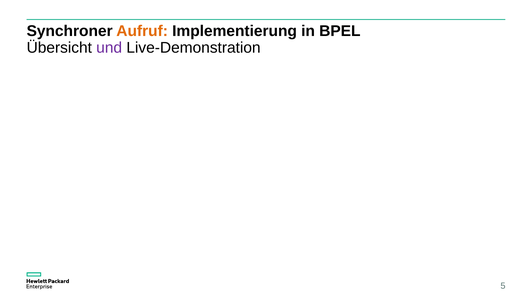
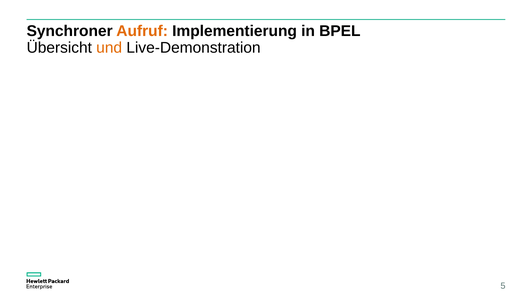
und colour: purple -> orange (109, 48)
